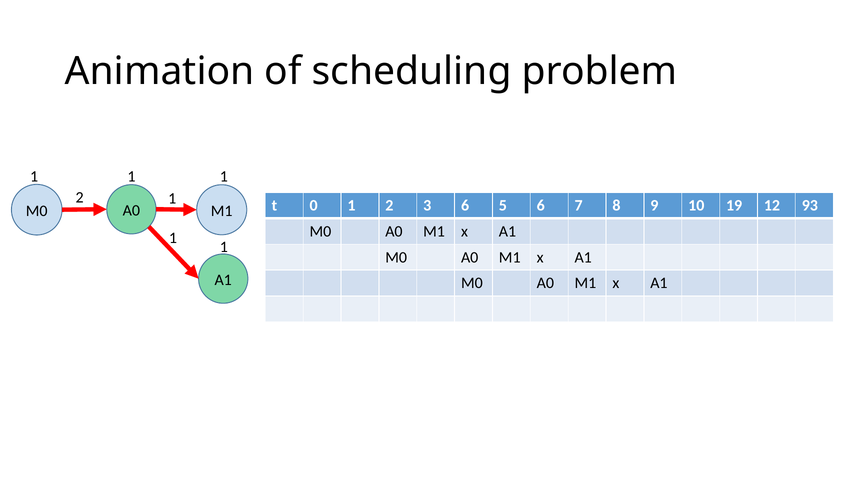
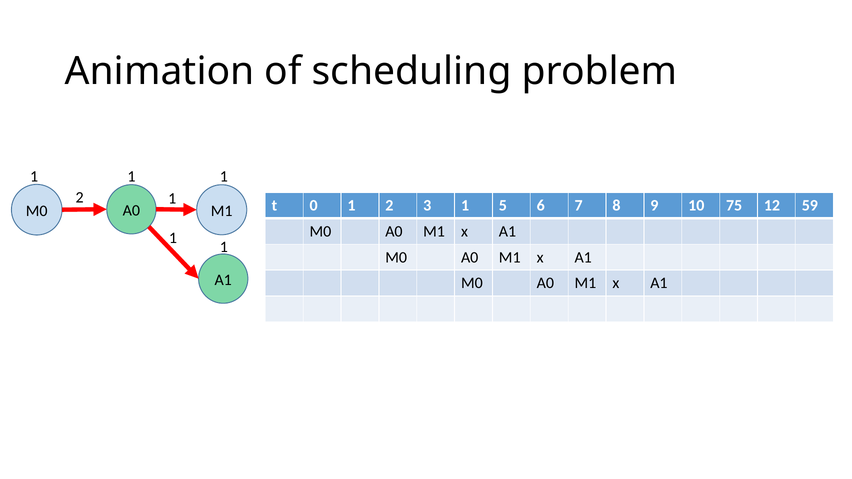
3 6: 6 -> 1 (465, 206)
19: 19 -> 75 (734, 206)
93: 93 -> 59 (810, 206)
